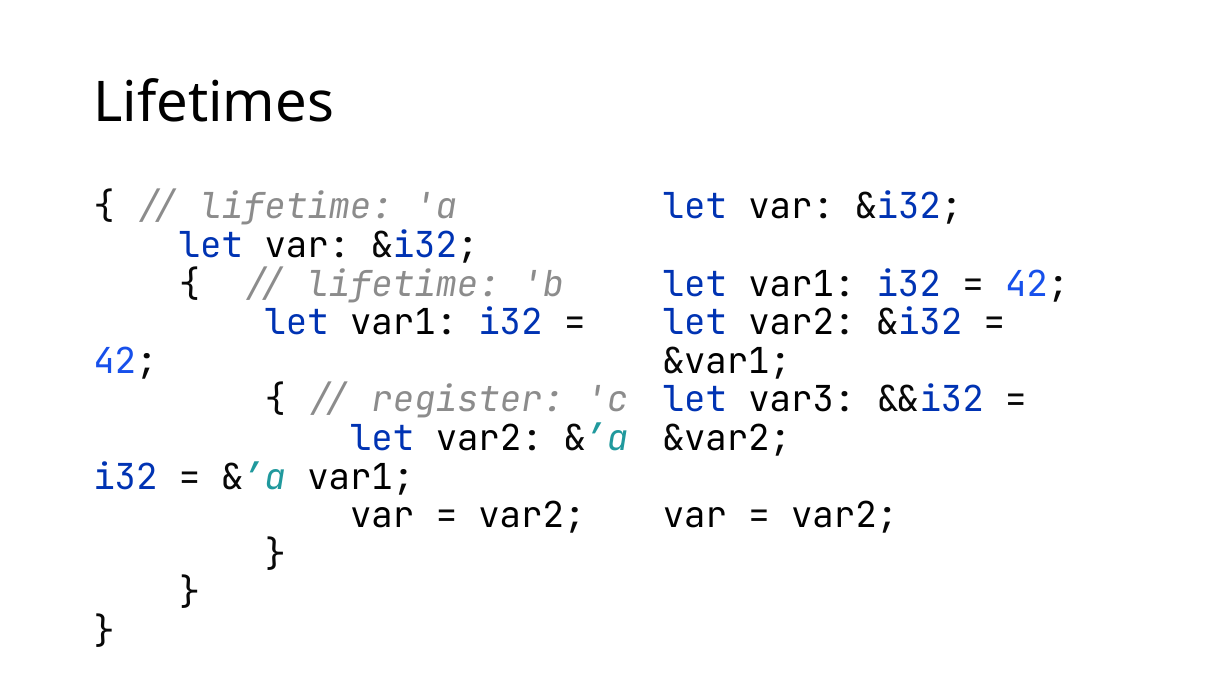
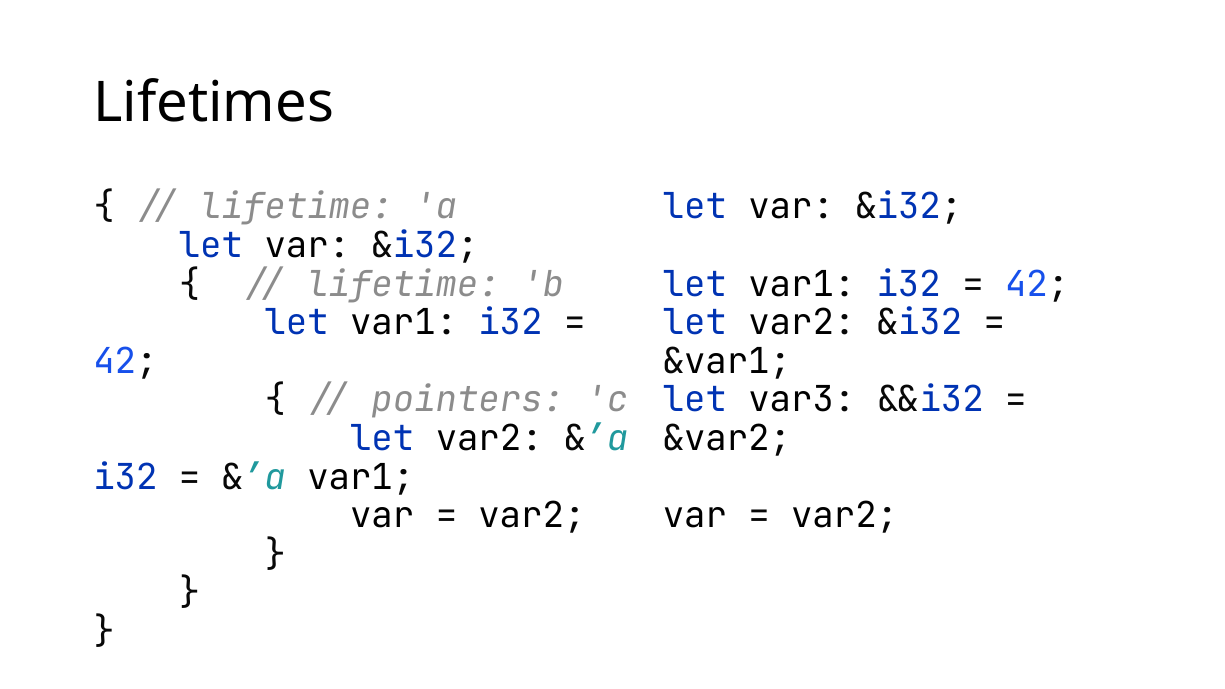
register: register -> pointers (468, 400)
